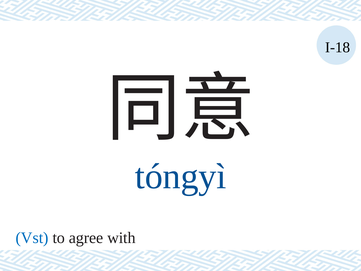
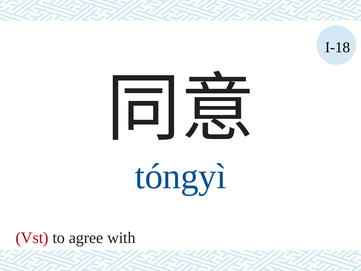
Vst colour: blue -> red (32, 238)
